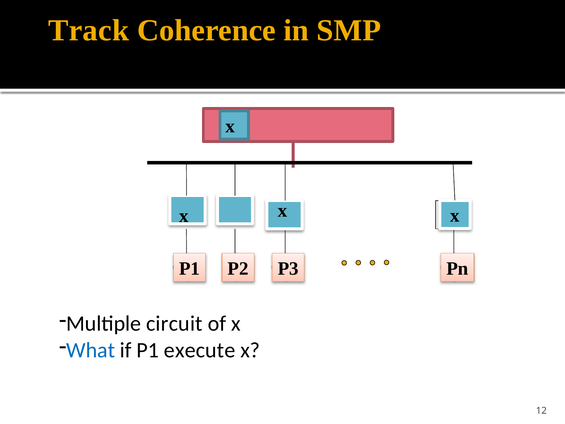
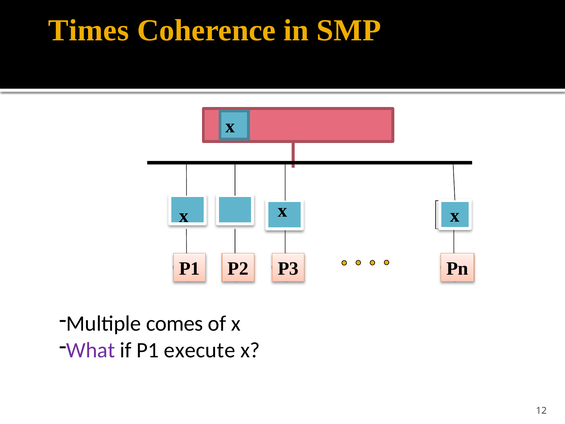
Track: Track -> Times (89, 30)
circuit: circuit -> comes (175, 324)
What colour: blue -> purple (91, 350)
